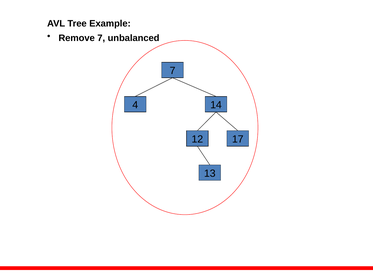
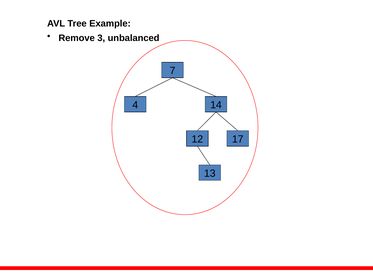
Remove 7: 7 -> 3 (101, 38)
